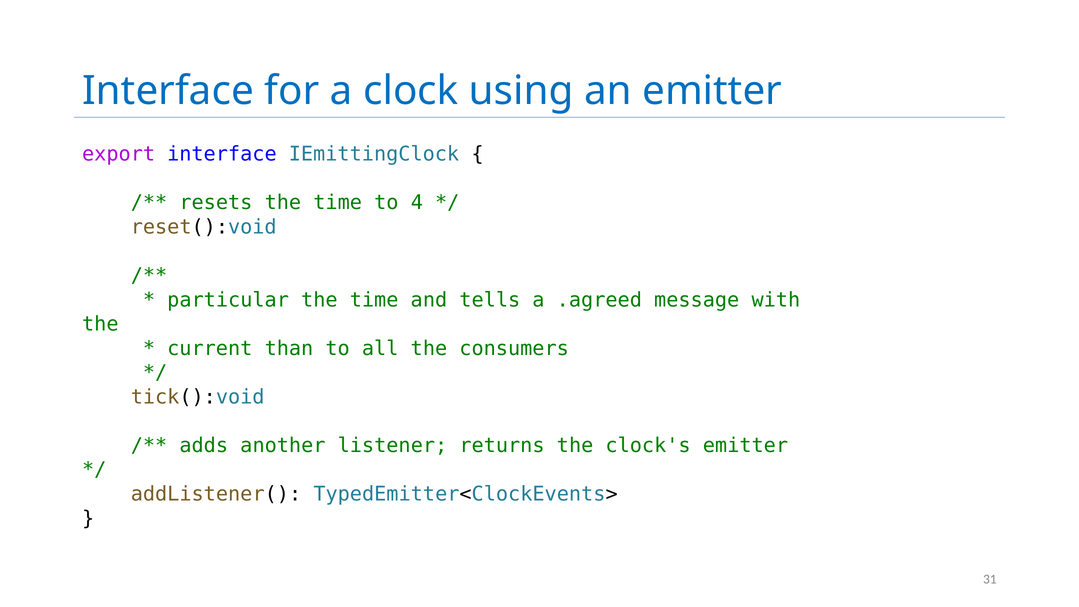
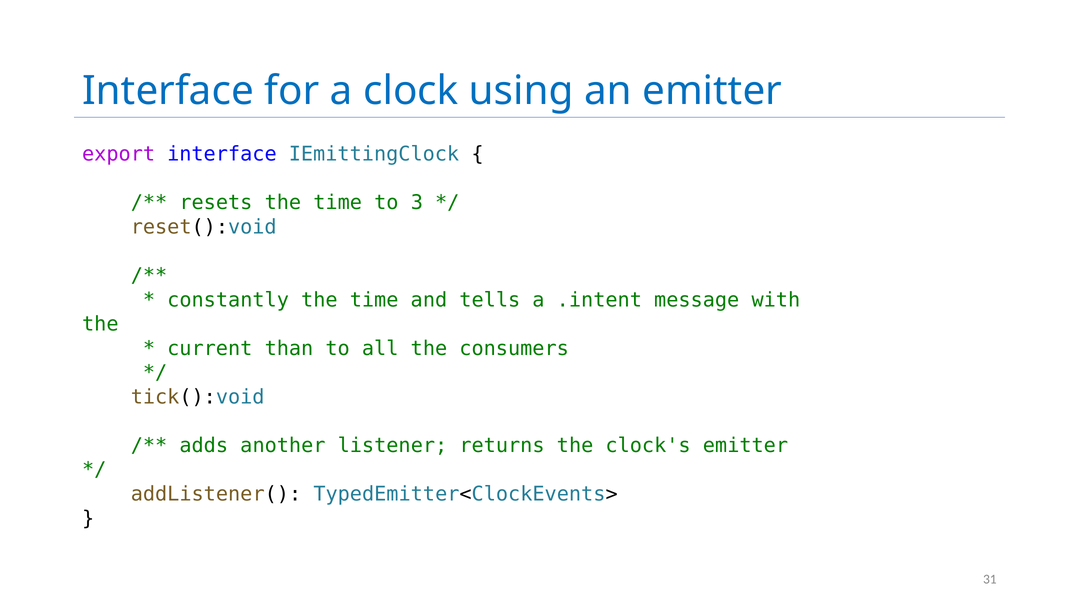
4: 4 -> 3 (417, 203)
particular: particular -> constantly (228, 300)
.agreed: .agreed -> .intent (599, 300)
